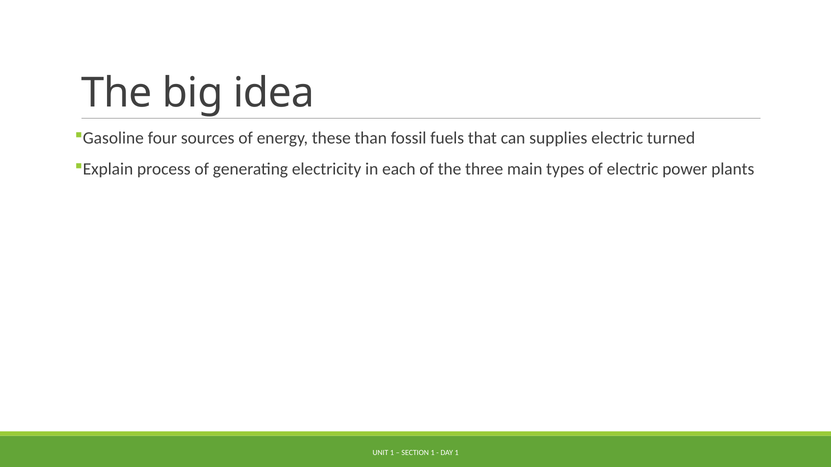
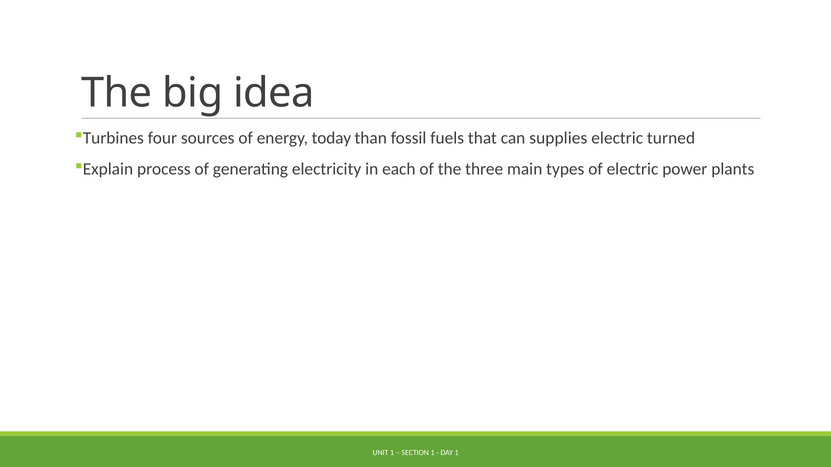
Gasoline: Gasoline -> Turbines (113, 138)
these: these -> today (331, 138)
